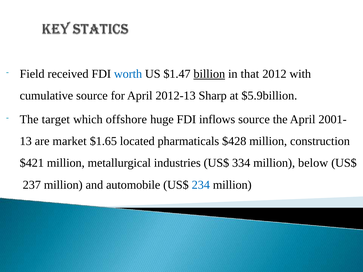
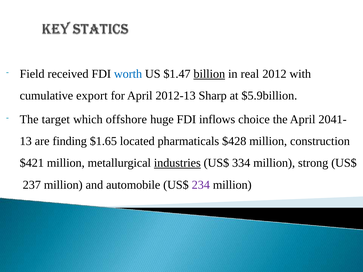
that: that -> real (250, 74)
cumulative source: source -> export (92, 96)
inflows source: source -> choice (254, 120)
2001-: 2001- -> 2041- (333, 120)
market: market -> finding (70, 141)
industries underline: none -> present (177, 163)
below: below -> strong (313, 163)
234 colour: blue -> purple (201, 185)
